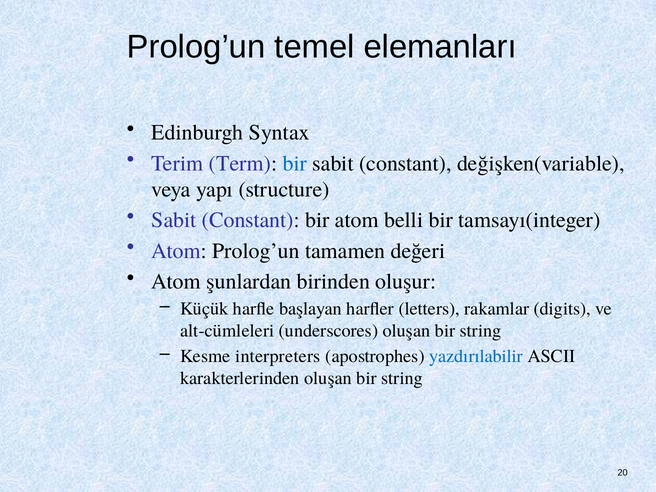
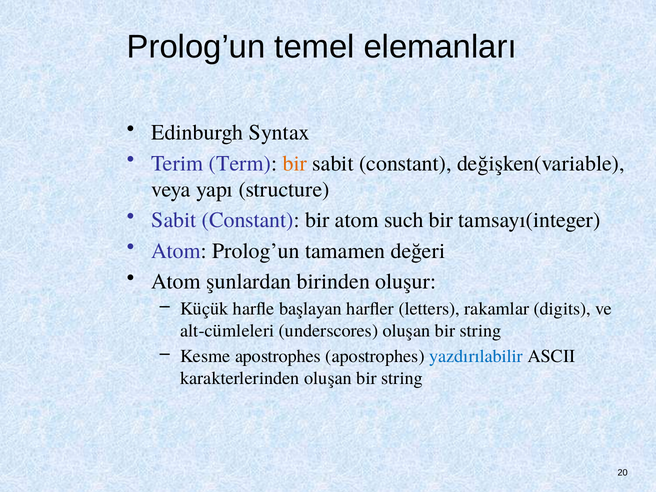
bir colour: blue -> orange (295, 163)
belli: belli -> such (404, 220)
Kesme interpreters: interpreters -> apostrophes (278, 356)
